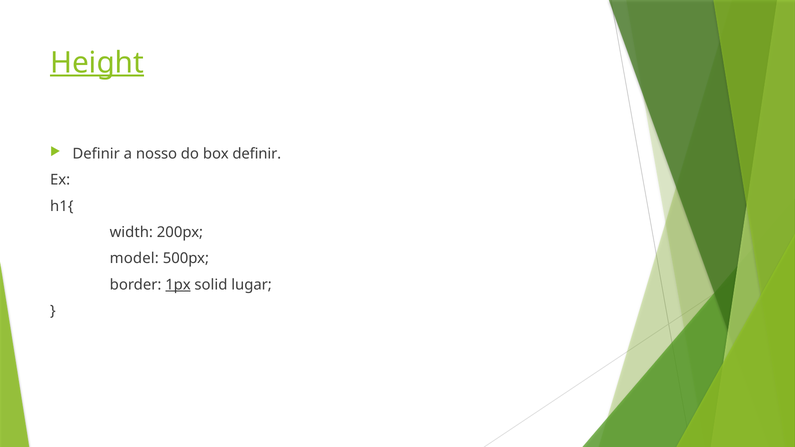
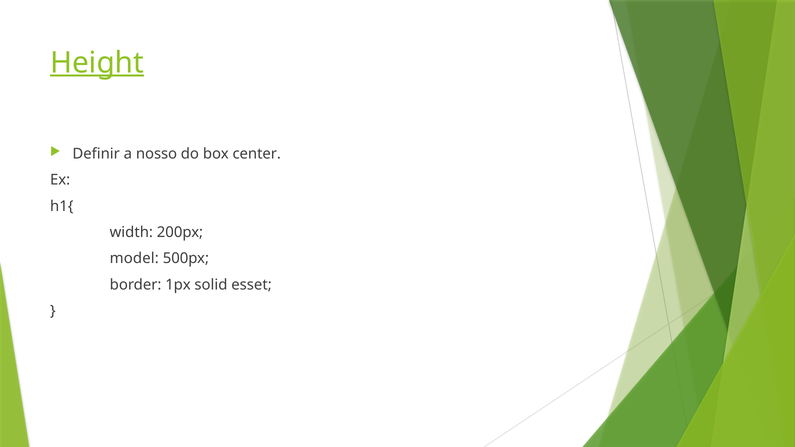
box definir: definir -> center (257, 154)
1px underline: present -> none (178, 285)
lugar: lugar -> esset (252, 285)
